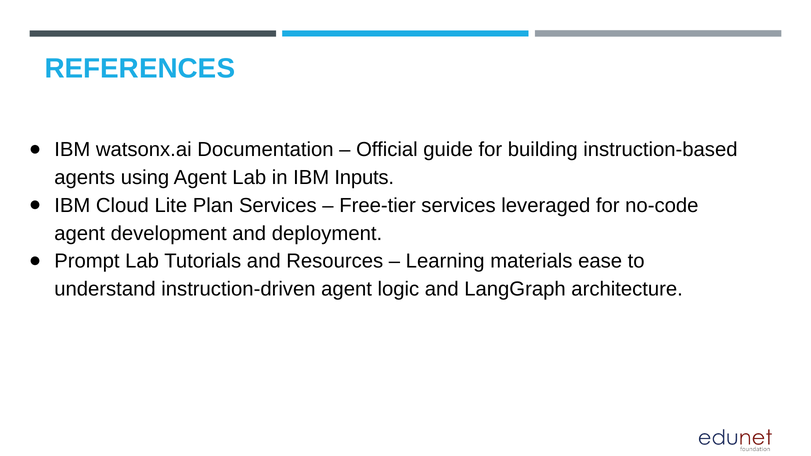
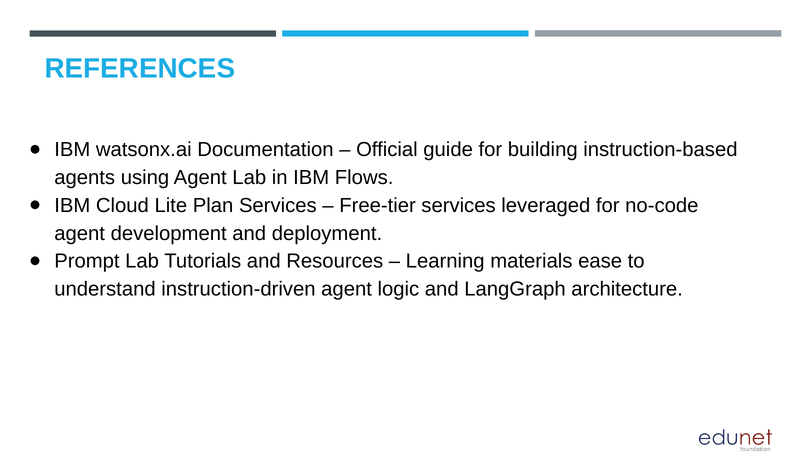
Inputs: Inputs -> Flows (364, 177)
